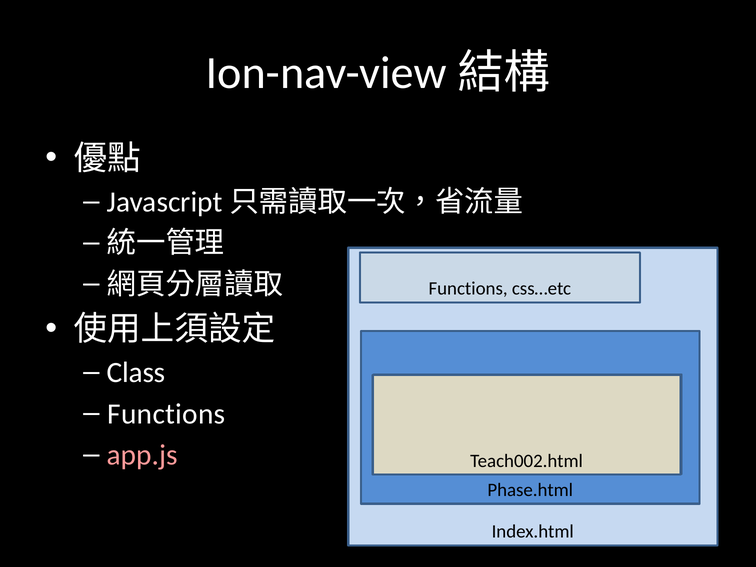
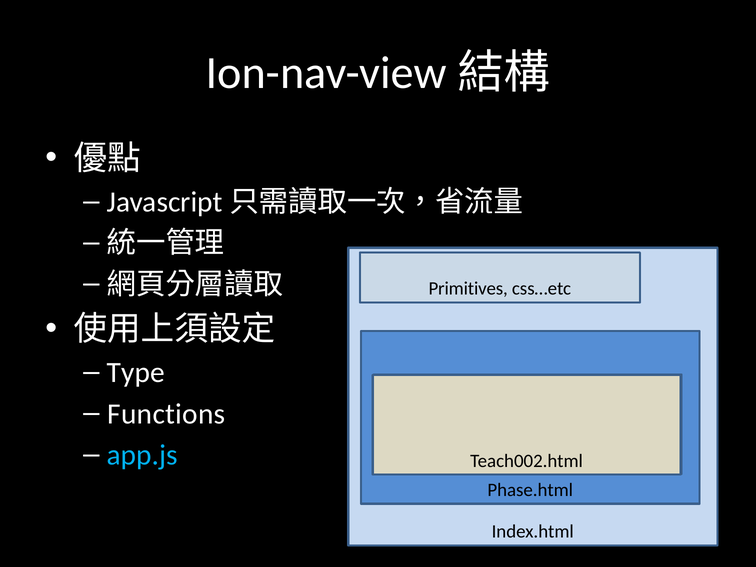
Functions: Functions -> Primitives (468, 289)
Class: Class -> Type (136, 373)
app.js colour: pink -> light blue (142, 455)
